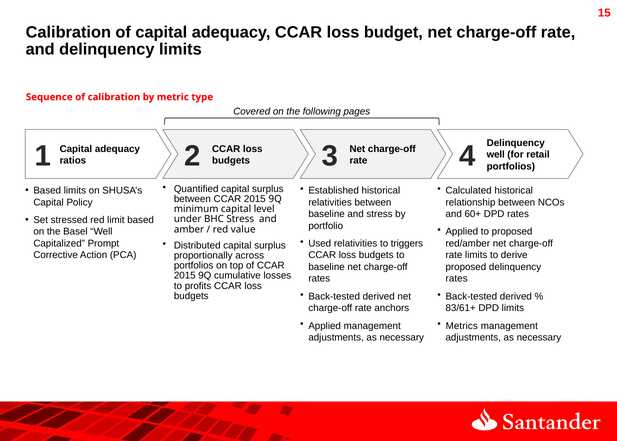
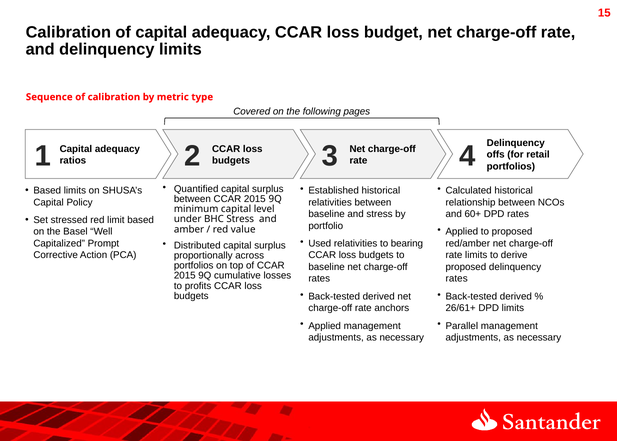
well: well -> offs (496, 155)
triggers: triggers -> bearing (407, 243)
83/61+: 83/61+ -> 26/61+ (461, 308)
Metrics: Metrics -> Parallel (462, 326)
